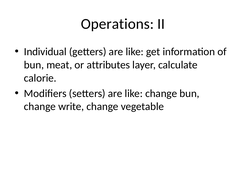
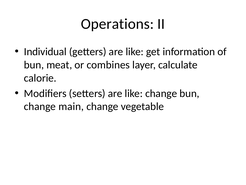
attributes: attributes -> combines (108, 65)
write: write -> main (71, 106)
